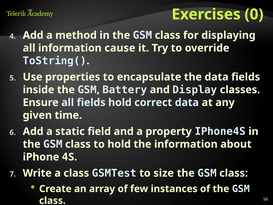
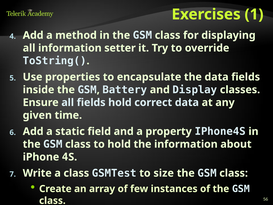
0: 0 -> 1 (254, 14)
cause: cause -> setter (120, 48)
